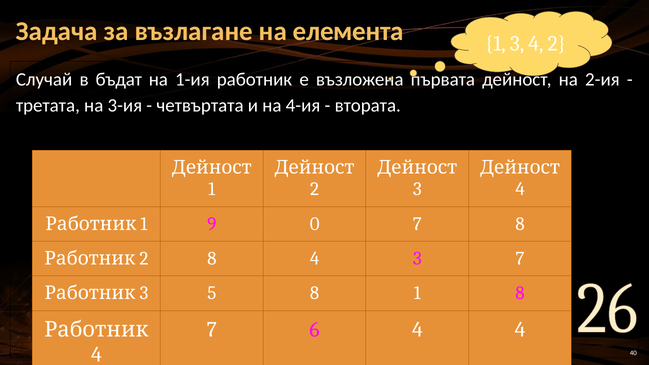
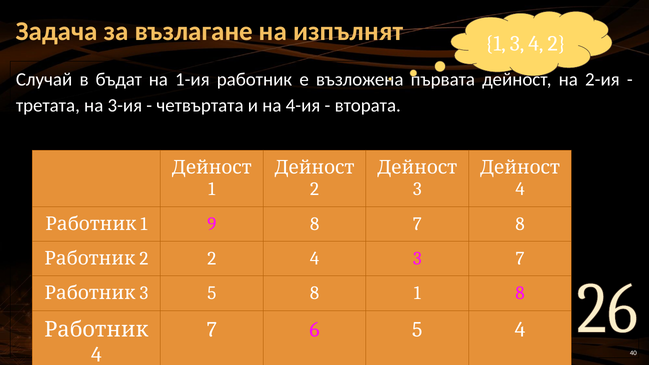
елемента: елемента -> изпълнят (348, 32)
9 0: 0 -> 8 (315, 224)
Работник 8: 8 -> 2 (212, 259)
6 4: 4 -> 5 (417, 330)
